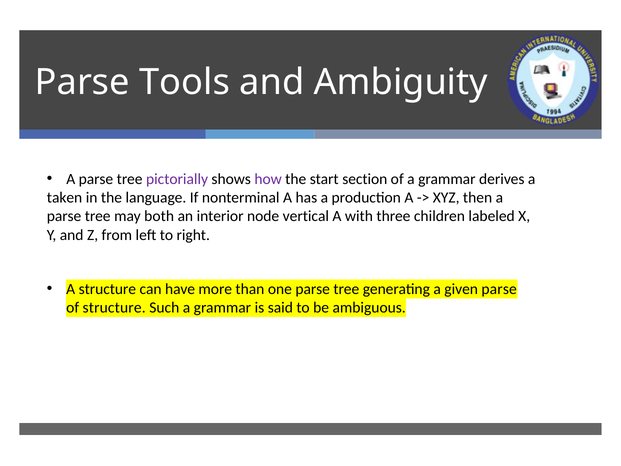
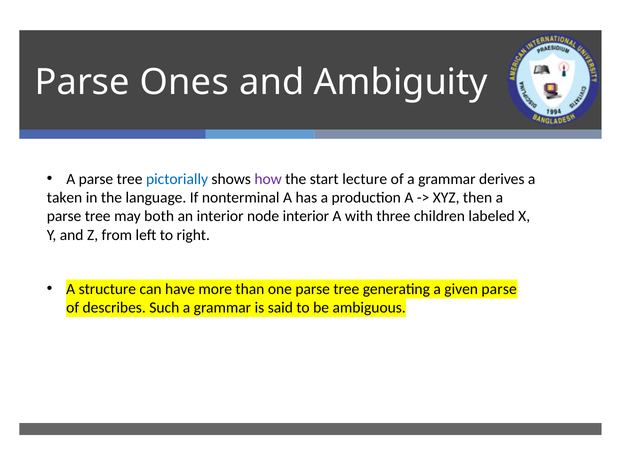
Tools: Tools -> Ones (184, 82)
pictorially colour: purple -> blue (177, 179)
section: section -> lecture (365, 179)
node vertical: vertical -> interior (306, 216)
of structure: structure -> describes (114, 308)
